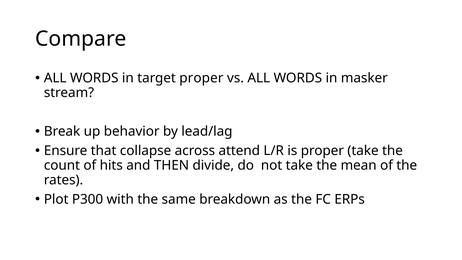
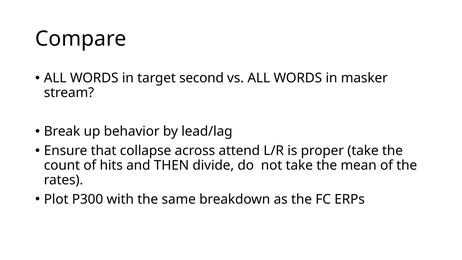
target proper: proper -> second (202, 78)
